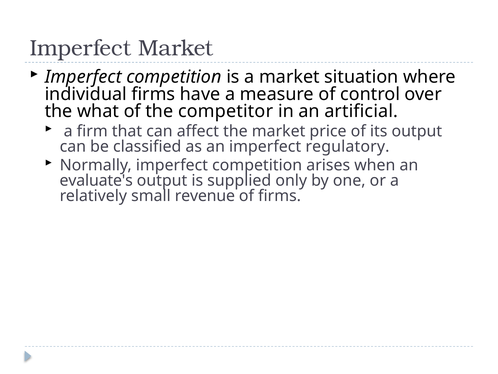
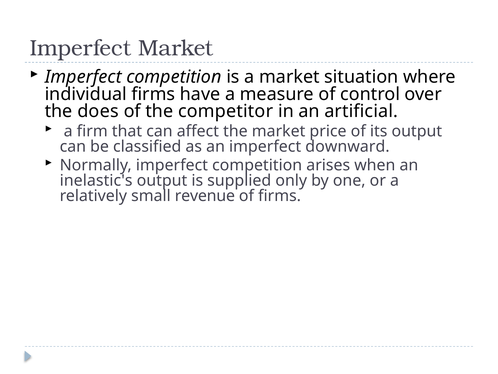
what: what -> does (98, 111)
regulatory: regulatory -> downward (347, 146)
evaluate's: evaluate's -> inelastic's (96, 180)
